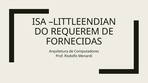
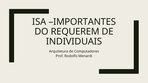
LITTLEENDIAN: LITTLEENDIAN -> IMPORTANTES (82, 22)
FORNECIDAS: FORNECIDAS -> INDIVIDUAIS (74, 42)
